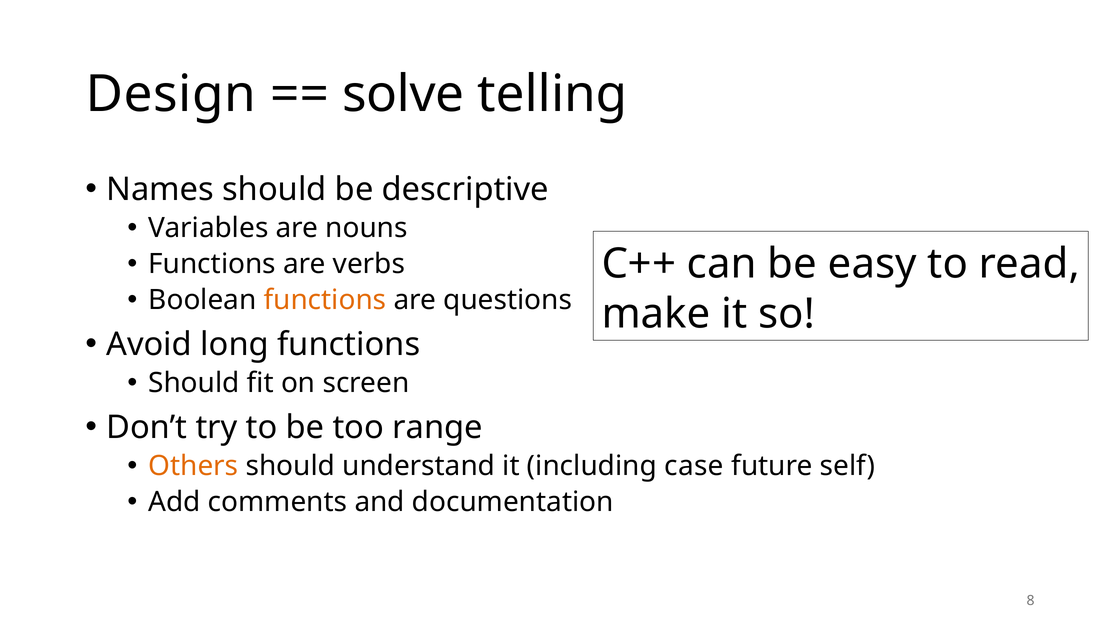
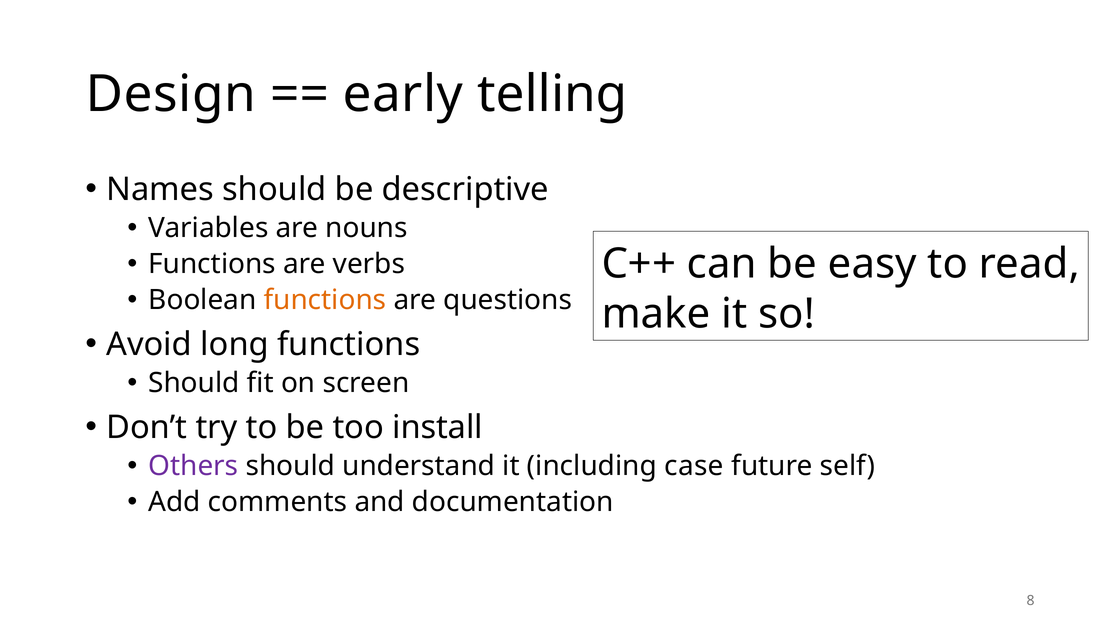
solve: solve -> early (403, 94)
range: range -> install (438, 427)
Others colour: orange -> purple (193, 466)
